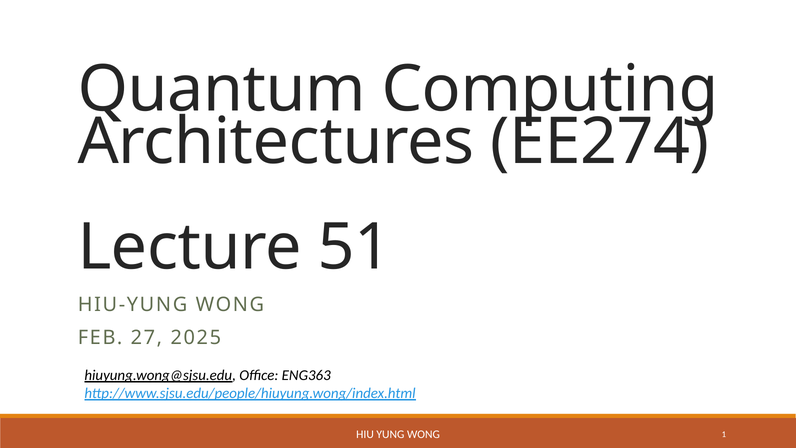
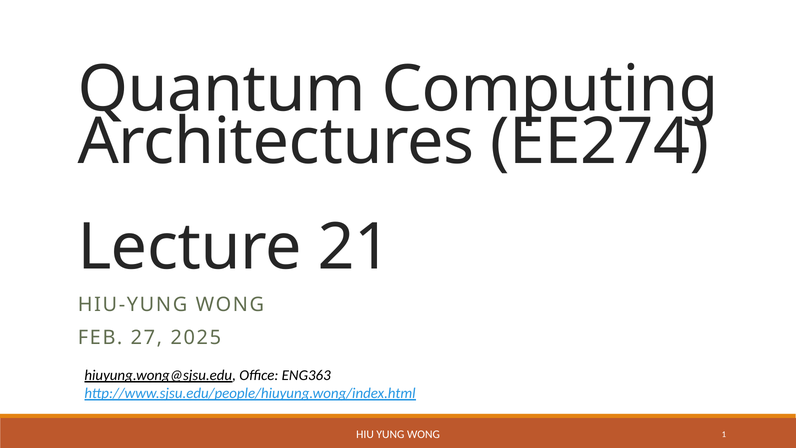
51: 51 -> 21 (354, 247)
